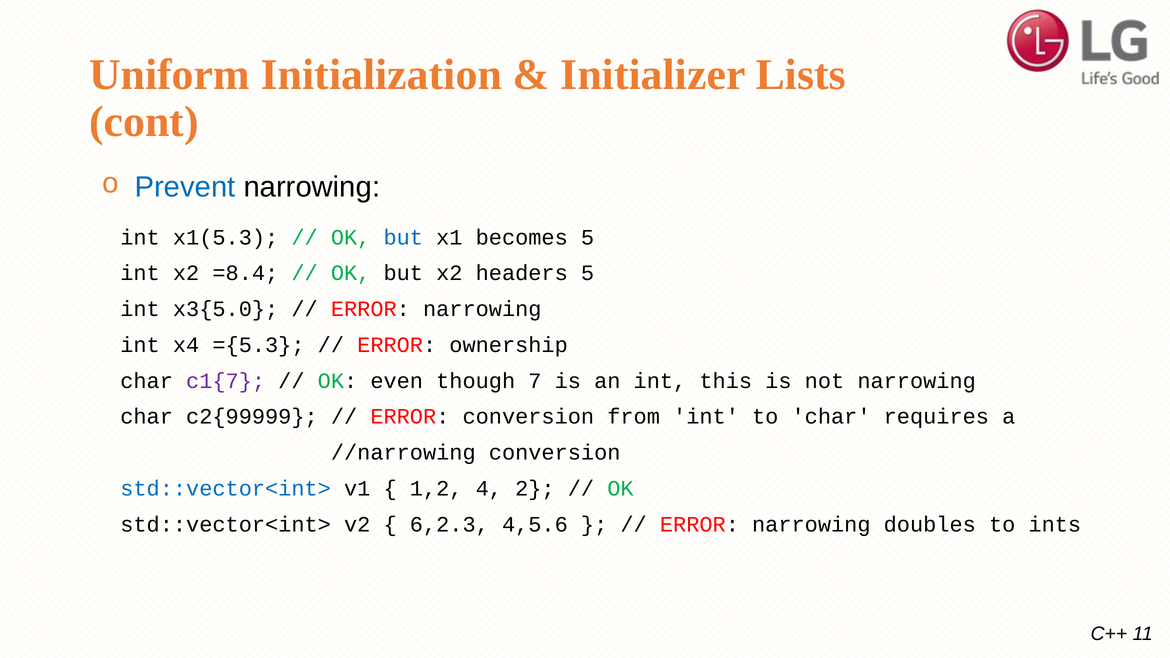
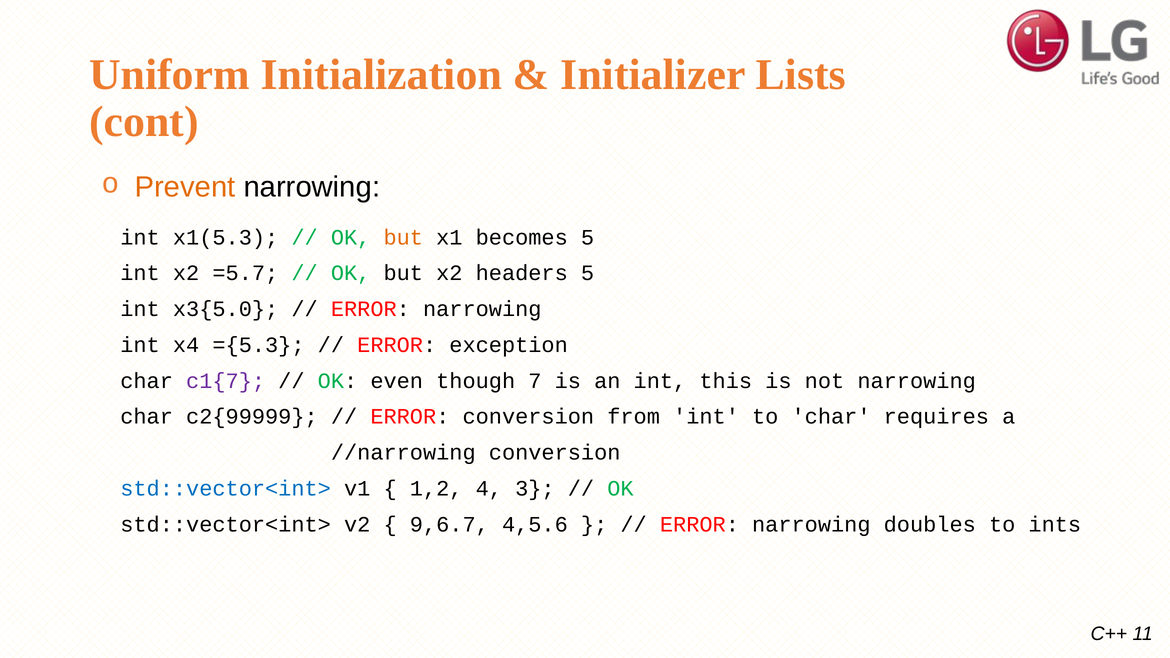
Prevent colour: blue -> orange (185, 187)
but colour: blue -> orange (403, 237)
=8.4: =8.4 -> =5.7 (245, 273)
ownership: ownership -> exception (509, 345)
2: 2 -> 3 (535, 489)
6,2.3: 6,2.3 -> 9,6.7 (449, 524)
